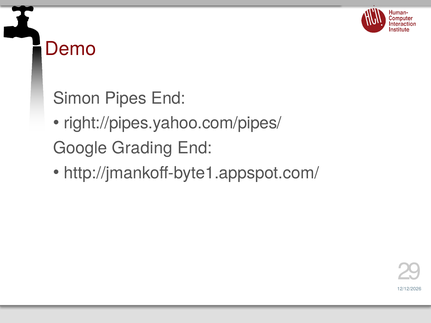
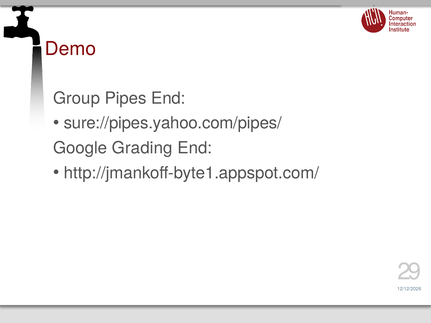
Simon: Simon -> Group (77, 98)
right://pipes.yahoo.com/pipes/: right://pipes.yahoo.com/pipes/ -> sure://pipes.yahoo.com/pipes/ (173, 123)
